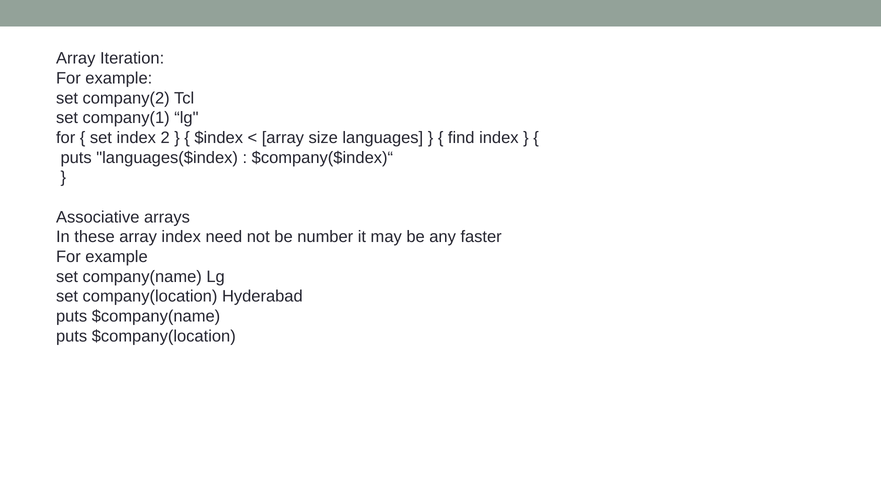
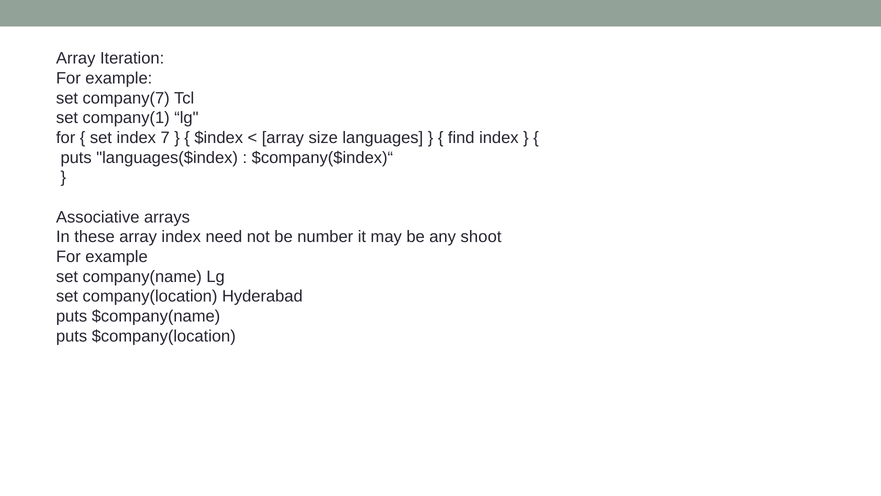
company(2: company(2 -> company(7 (126, 98)
2: 2 -> 7 (165, 138)
faster: faster -> shoot (481, 237)
